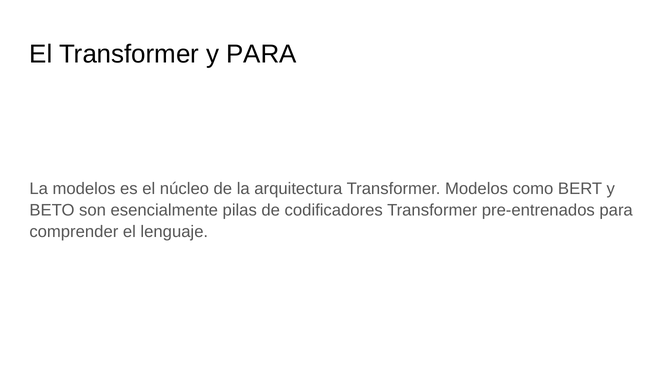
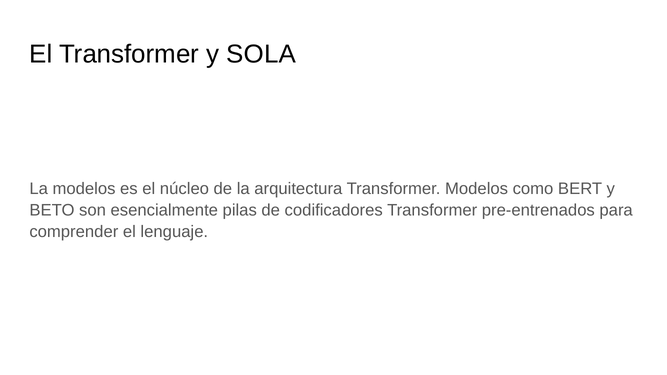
y PARA: PARA -> SOLA (261, 54)
